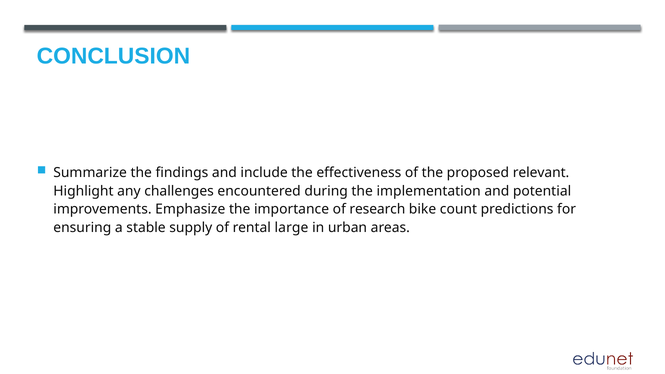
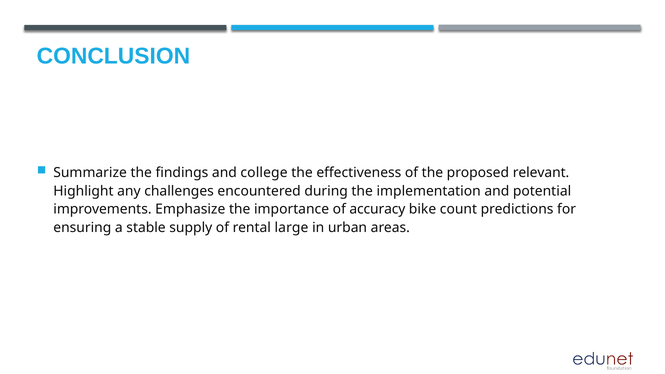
include: include -> college (264, 173)
research: research -> accuracy (377, 209)
